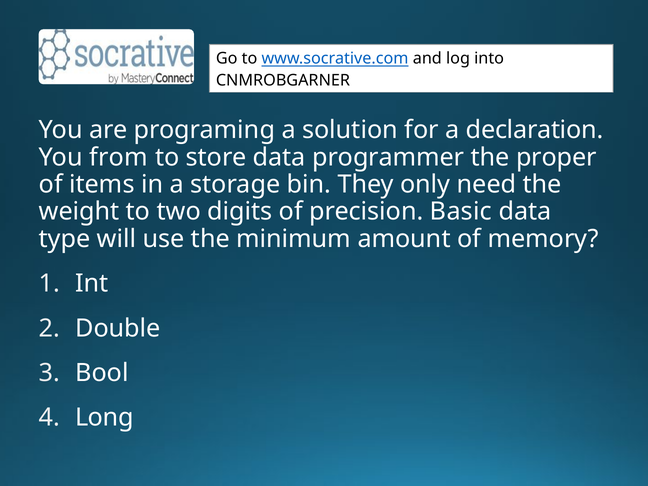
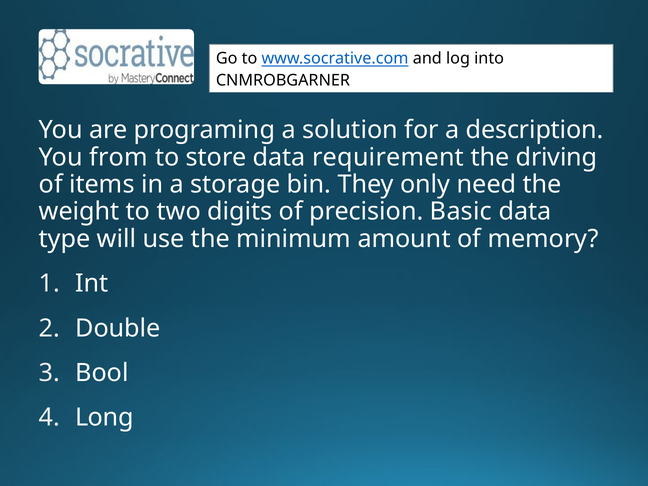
declaration: declaration -> description (535, 130)
programmer: programmer -> requirement (388, 157)
proper: proper -> driving (556, 157)
